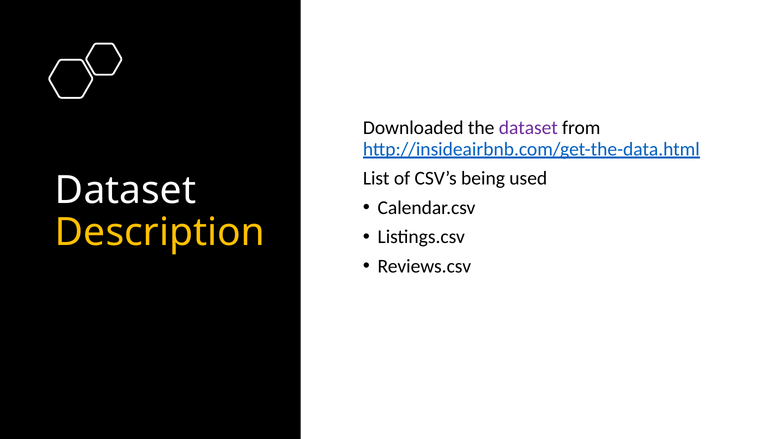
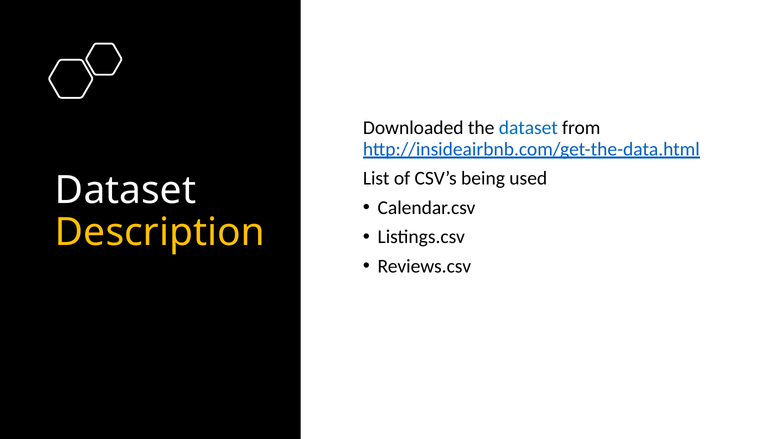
dataset colour: purple -> blue (528, 128)
